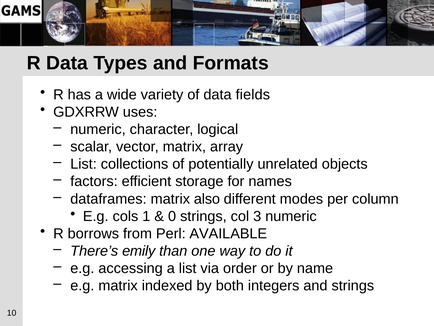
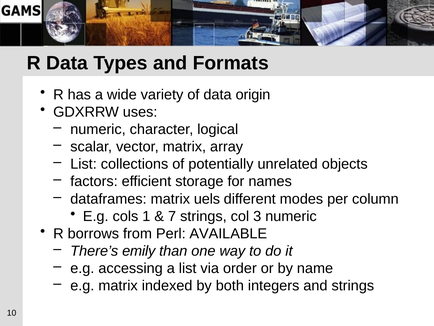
fields: fields -> origin (253, 94)
also: also -> uels (207, 199)
0: 0 -> 7 (172, 216)
